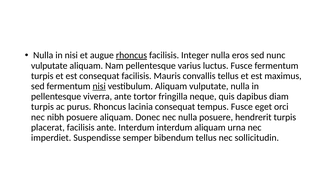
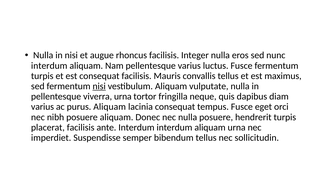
rhoncus underline: present -> none (131, 55)
vulputate: vulputate -> interdum (49, 66)
viverra ante: ante -> urna (123, 96)
turpis: turpis -> varius (43, 107)
purus Rhoncus: Rhoncus -> Aliquam (110, 107)
